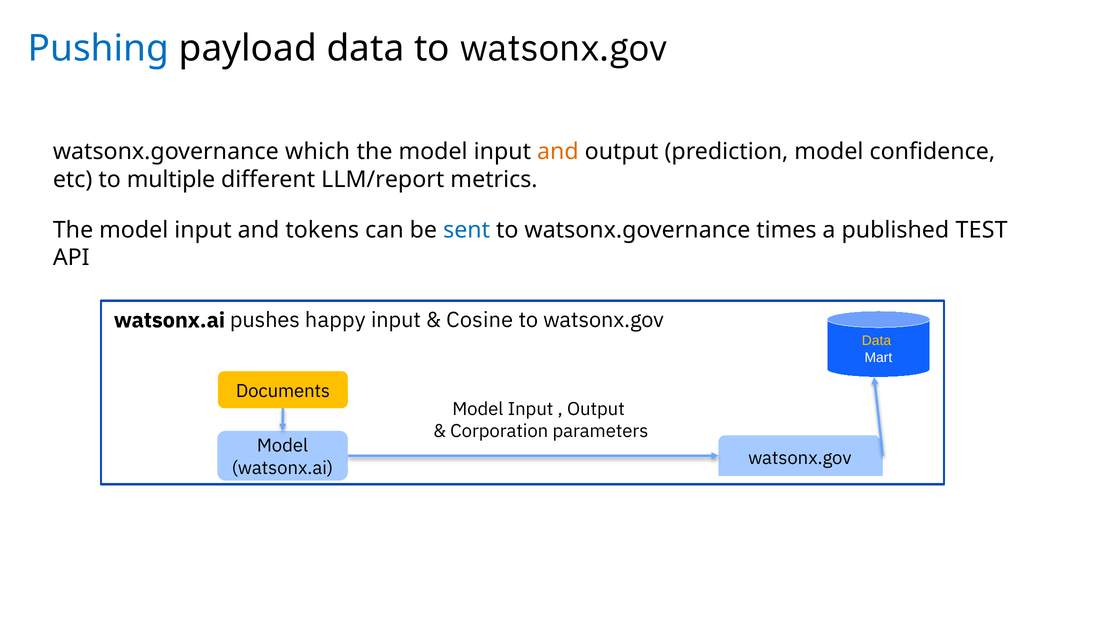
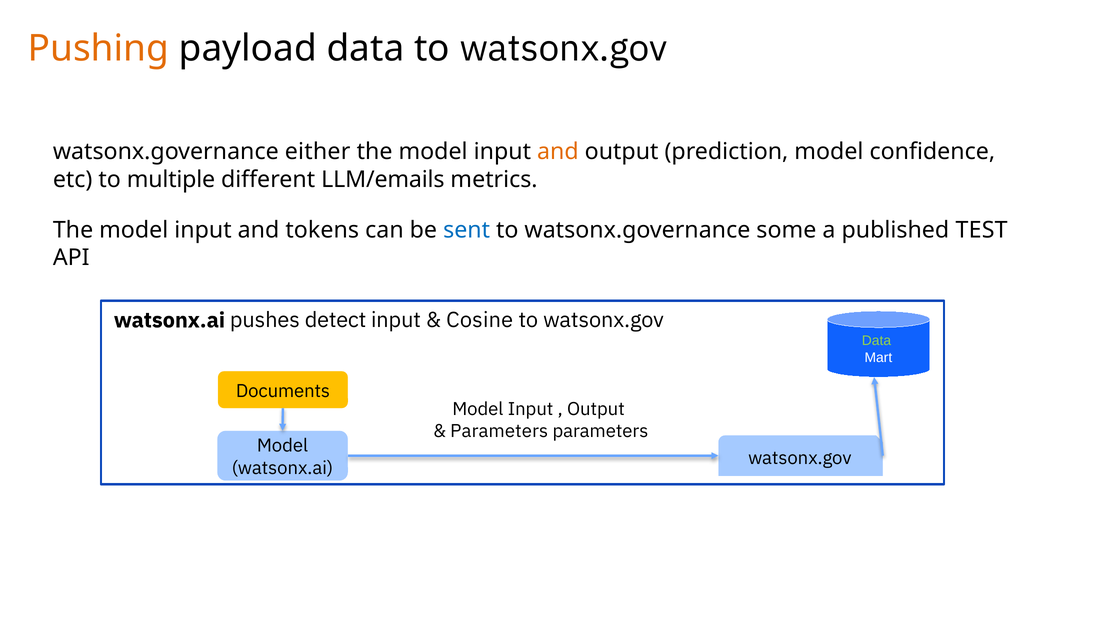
Pushing colour: blue -> orange (99, 49)
which: which -> either (318, 152)
LLM/report: LLM/report -> LLM/emails (383, 180)
times: times -> some (786, 230)
happy: happy -> detect (336, 321)
Data colour: yellow -> light green (876, 341)
Corporation: Corporation -> Parameters (499, 432)
